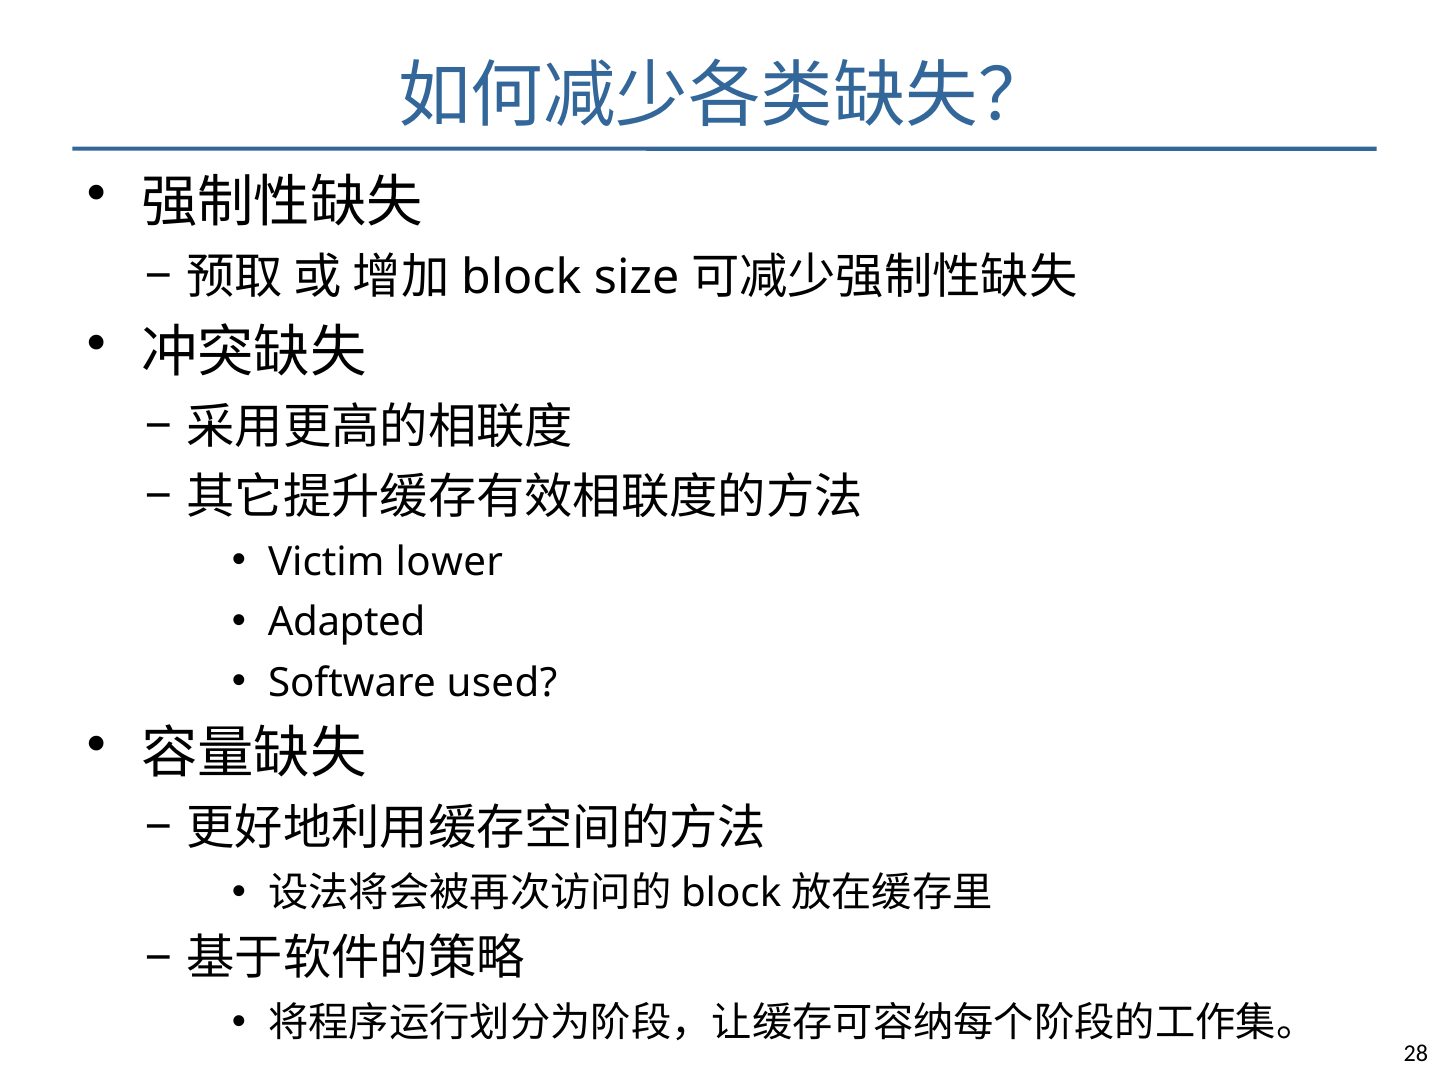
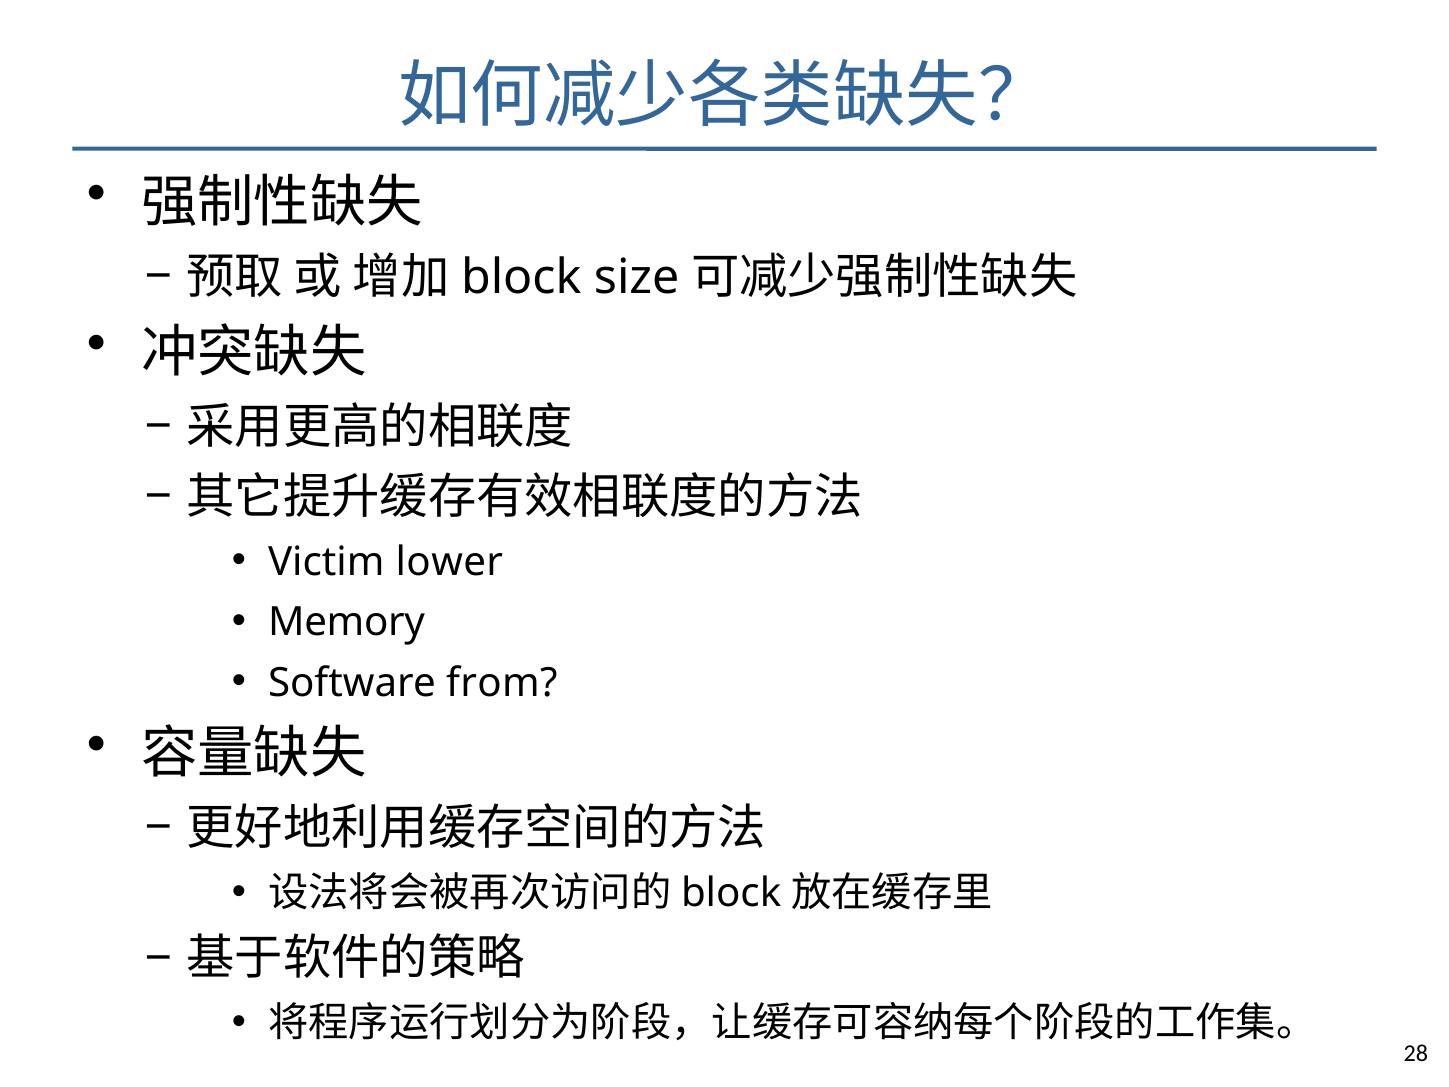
Adapted: Adapted -> Memory (347, 622)
used: used -> from (502, 683)
